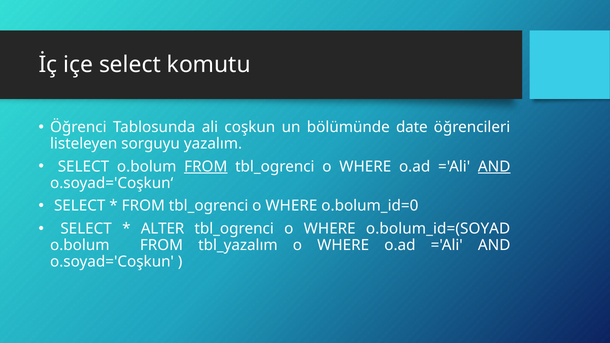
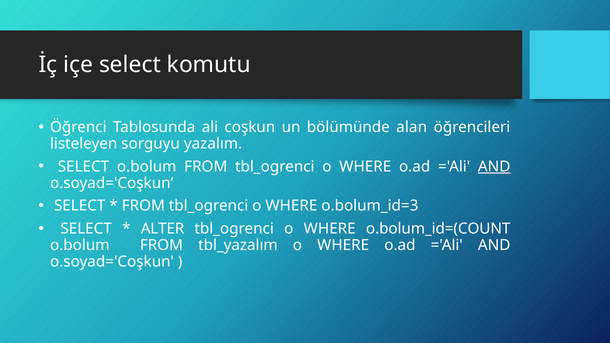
date: date -> alan (412, 127)
FROM underline: present -> none (206, 167)
o.bolum_id=0: o.bolum_id=0 -> o.bolum_id=3 (370, 206)
o.bolum_id=(SOYAD: o.bolum_id=(SOYAD -> o.bolum_id=(COUNT (438, 229)
